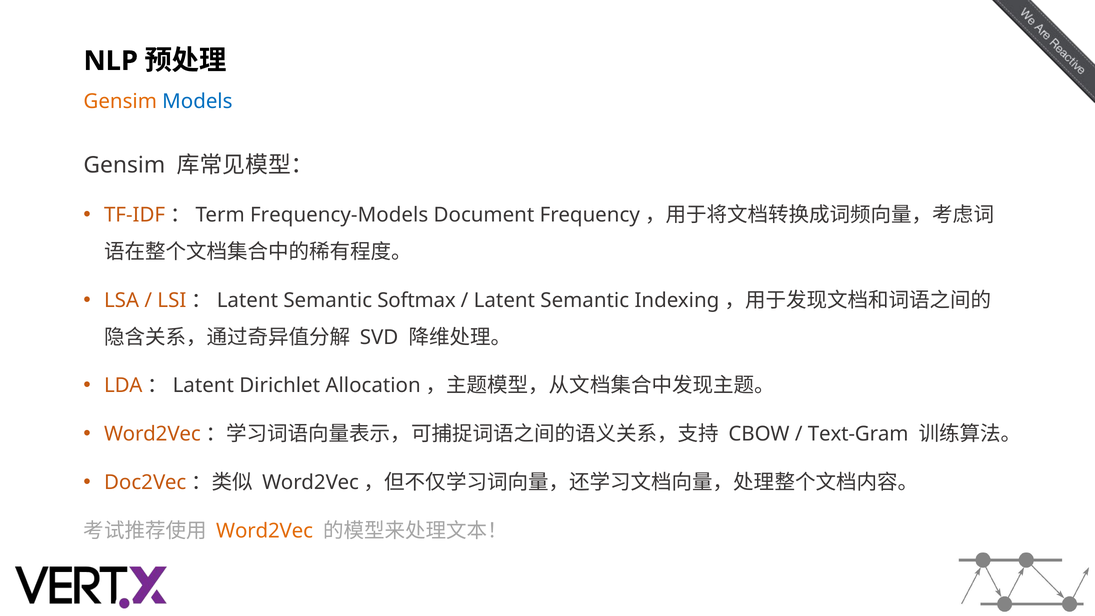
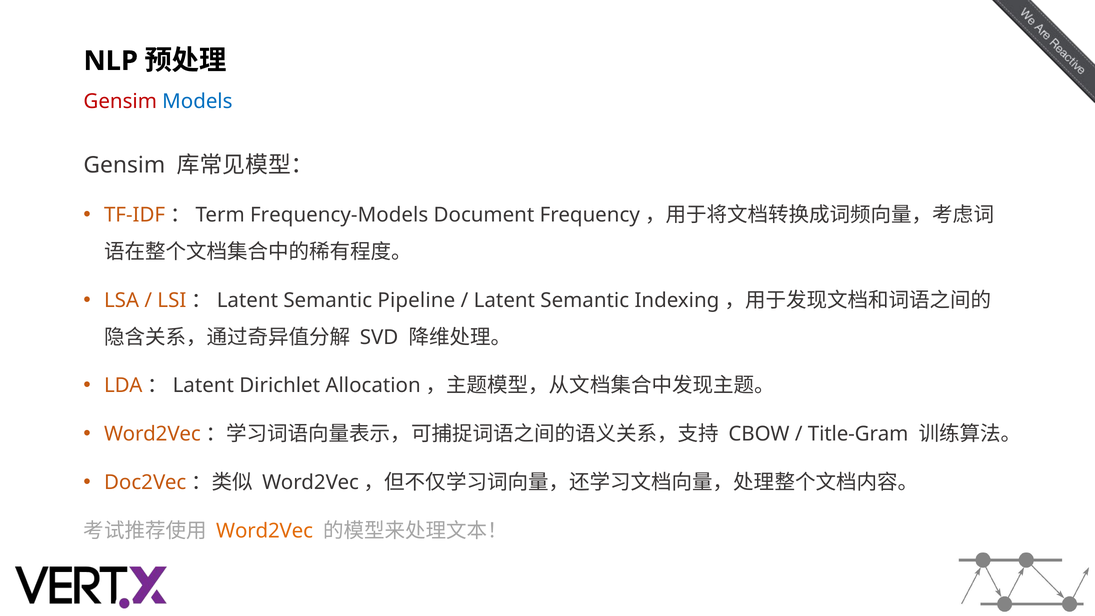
Gensim colour: orange -> red (120, 101)
Softmax: Softmax -> Pipeline (416, 300)
Text-Gram: Text-Gram -> Title-Gram (858, 434)
